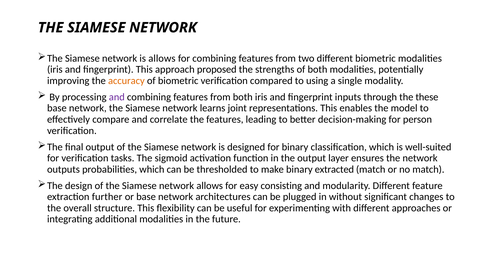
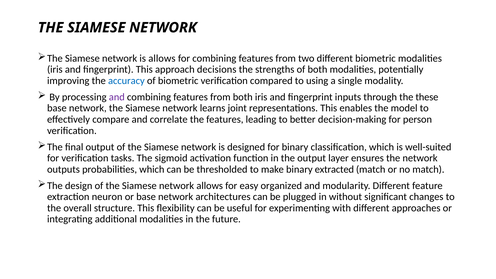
proposed: proposed -> decisions (217, 70)
accuracy colour: orange -> blue (126, 81)
consisting: consisting -> organized (281, 186)
further: further -> neuron (107, 197)
